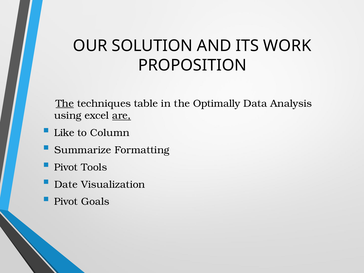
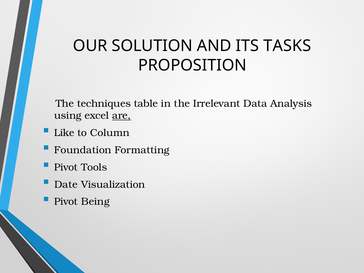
WORK: WORK -> TASKS (287, 46)
The underline: present -> none (65, 103)
Optimally: Optimally -> Irrelevant (217, 103)
Summarize: Summarize -> Foundation (83, 150)
Goals: Goals -> Being (95, 202)
